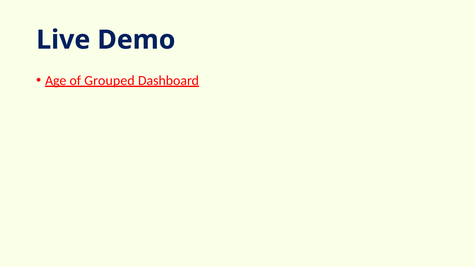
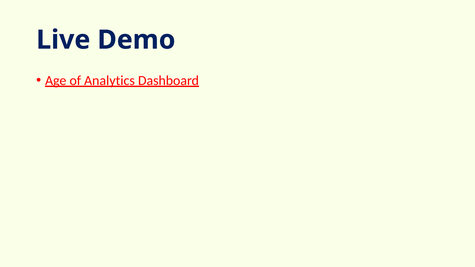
Grouped: Grouped -> Analytics (109, 81)
